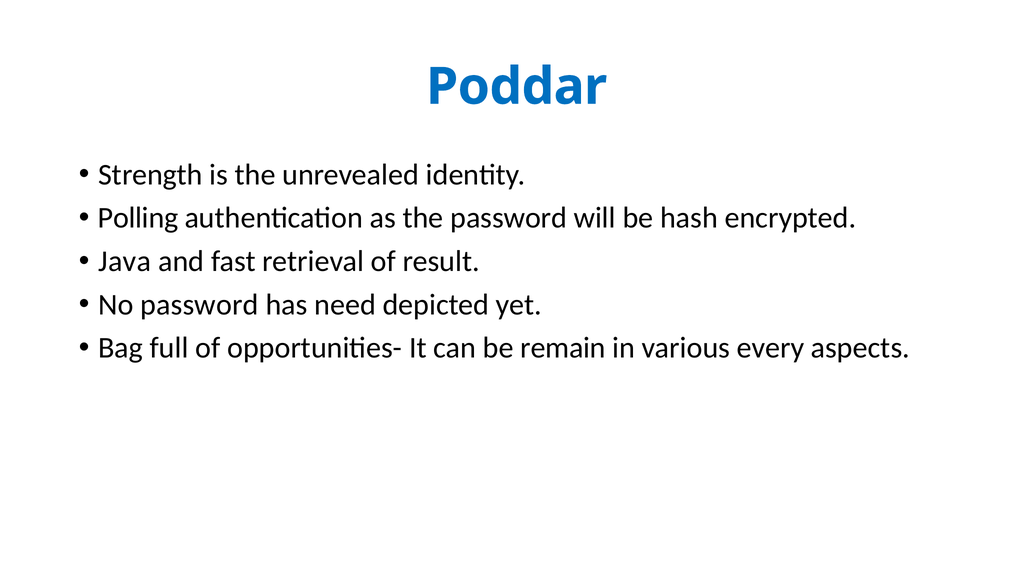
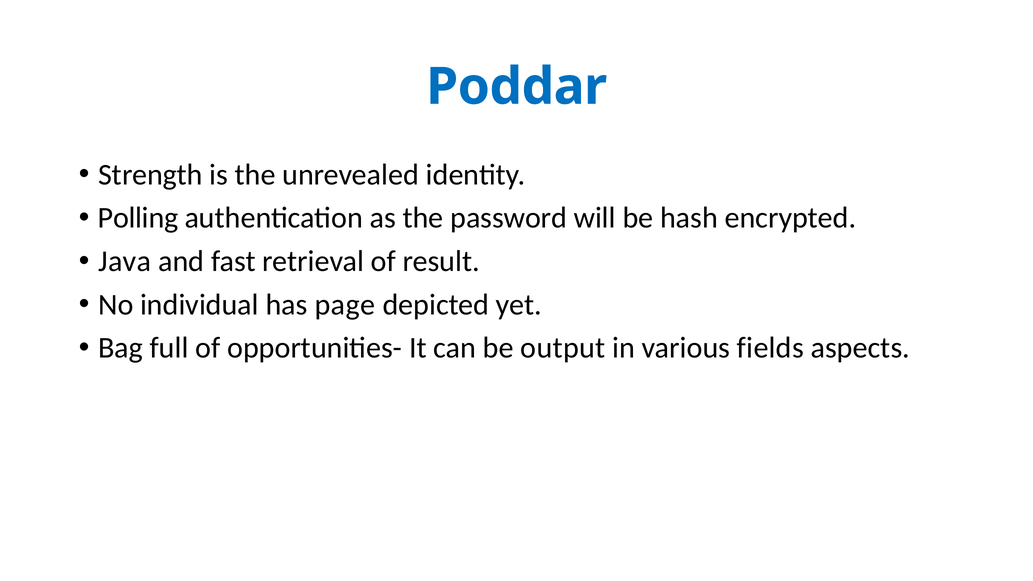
No password: password -> individual (199, 305)
need: need -> page (345, 305)
remain: remain -> output (563, 348)
every: every -> fields (770, 348)
